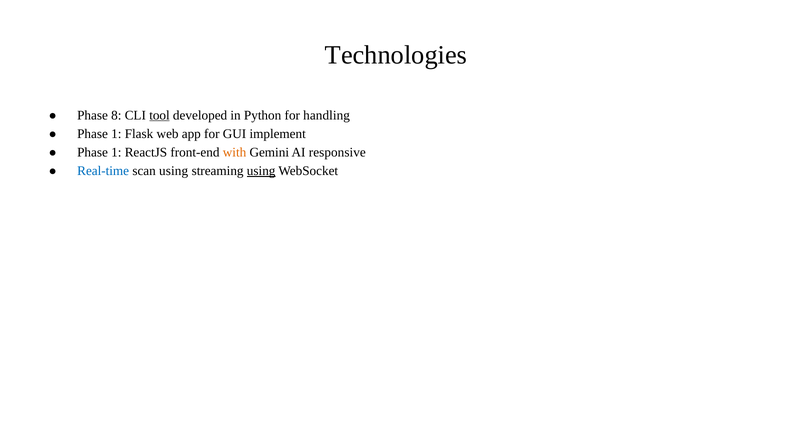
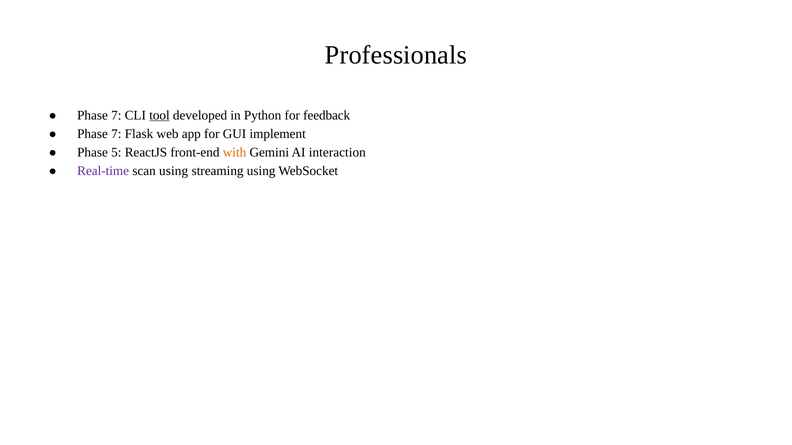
Technologies: Technologies -> Professionals (396, 55)
8: 8 -> 7 (116, 115)
handling: handling -> feedback (327, 115)
1: 1 -> 7 (116, 134)
1: 1 -> 5 (116, 153)
responsive: responsive -> interaction (337, 153)
Real-time colour: blue -> purple (103, 171)
using underline: present -> none (261, 171)
